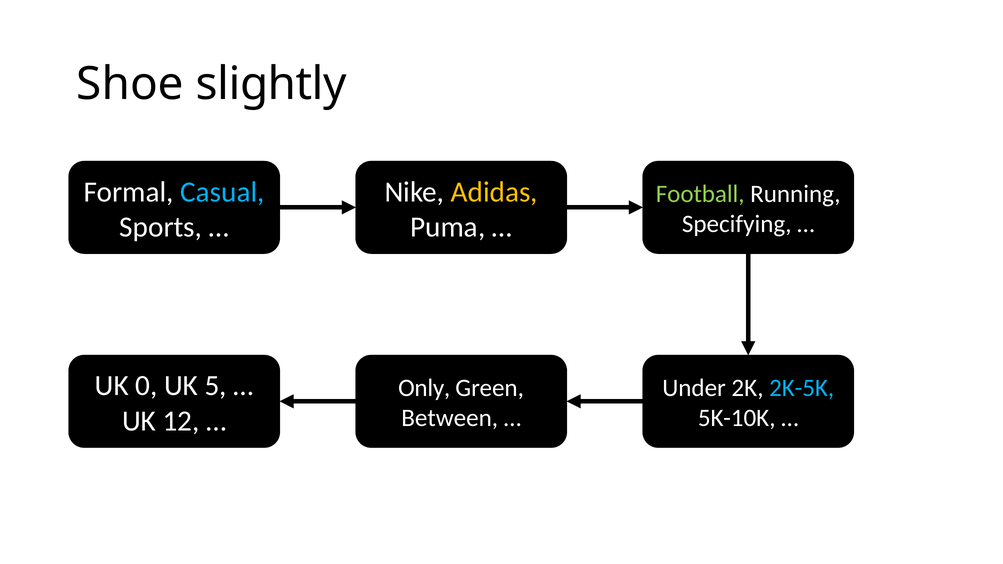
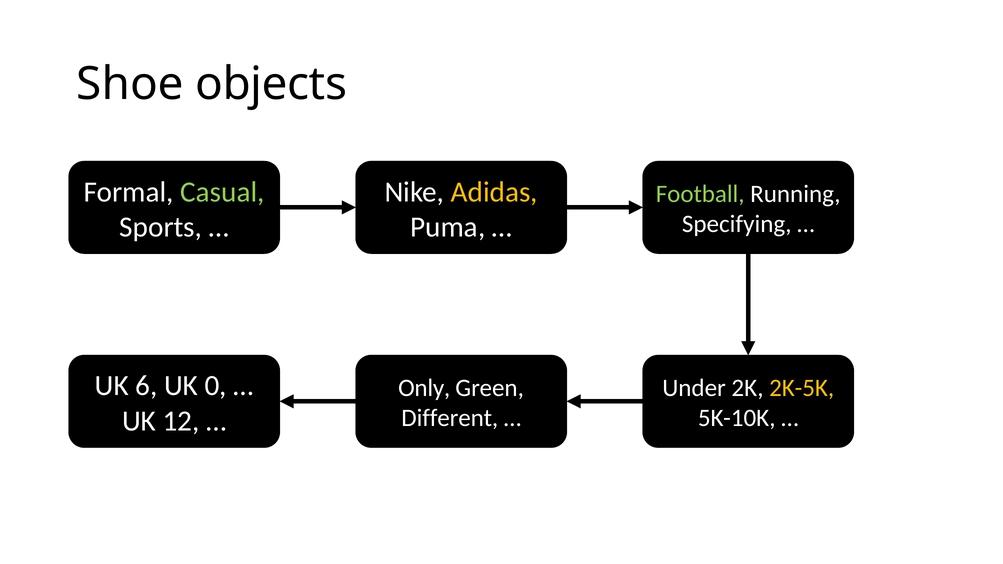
slightly: slightly -> objects (271, 84)
Casual colour: light blue -> light green (222, 192)
0: 0 -> 6 (146, 386)
5: 5 -> 0 (216, 386)
2K-5K colour: light blue -> yellow (802, 388)
Between: Between -> Different (450, 418)
